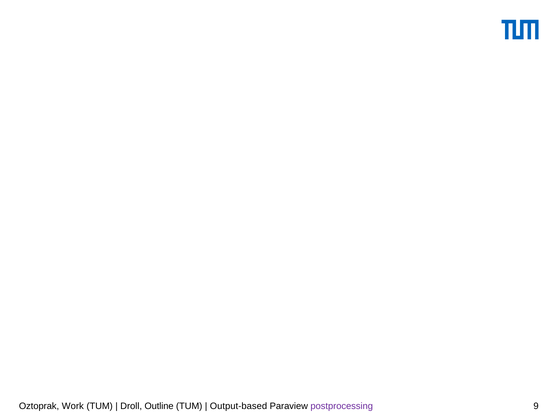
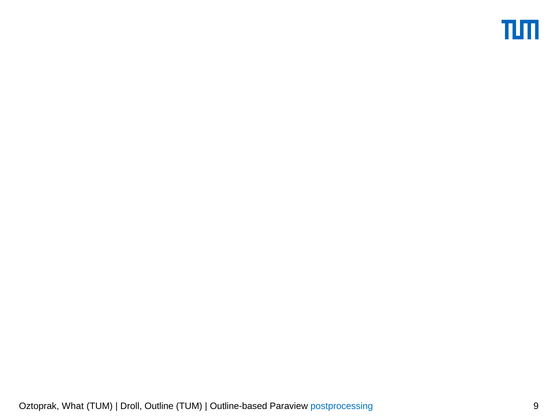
Work: Work -> What (73, 407)
Output-based: Output-based -> Outline-based (239, 407)
postprocessing colour: purple -> blue (342, 407)
